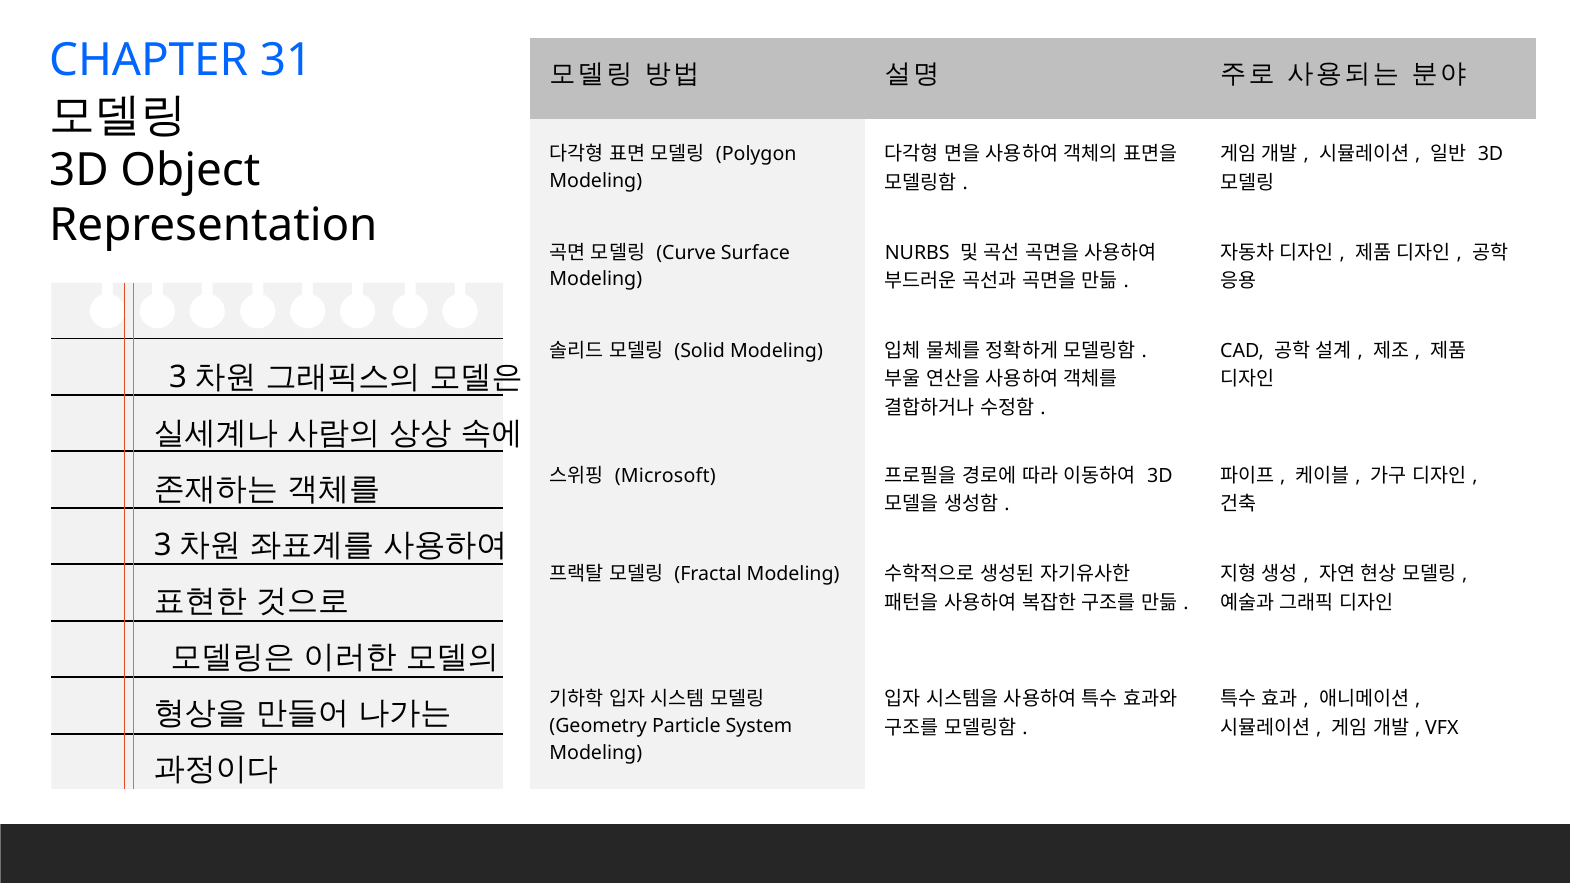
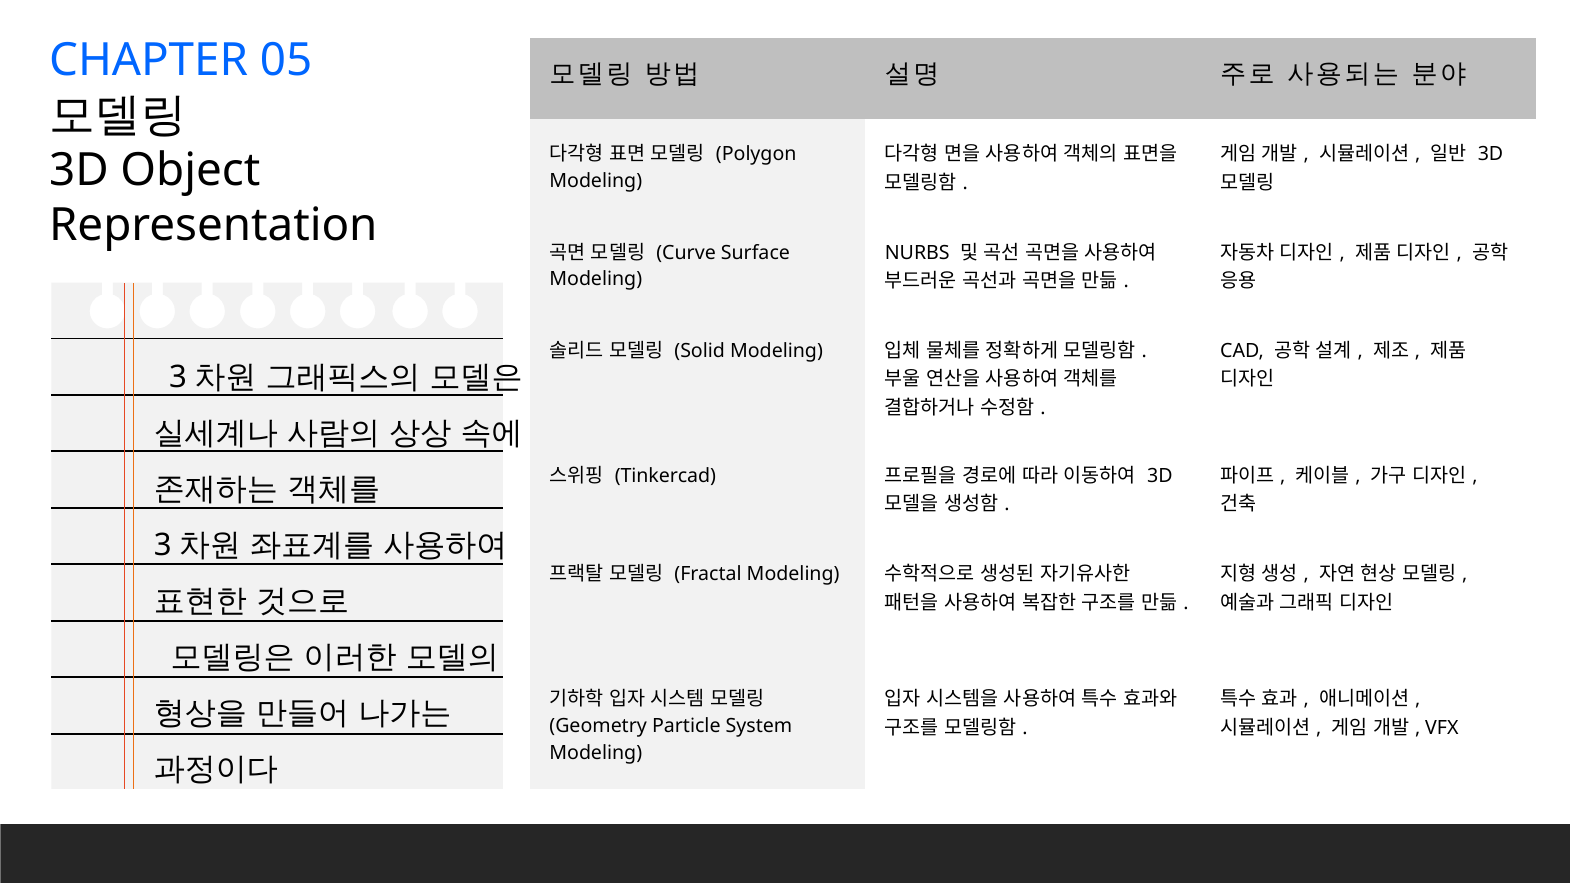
31: 31 -> 05 (286, 61)
Microsoft: Microsoft -> Tinkercad (665, 476)
